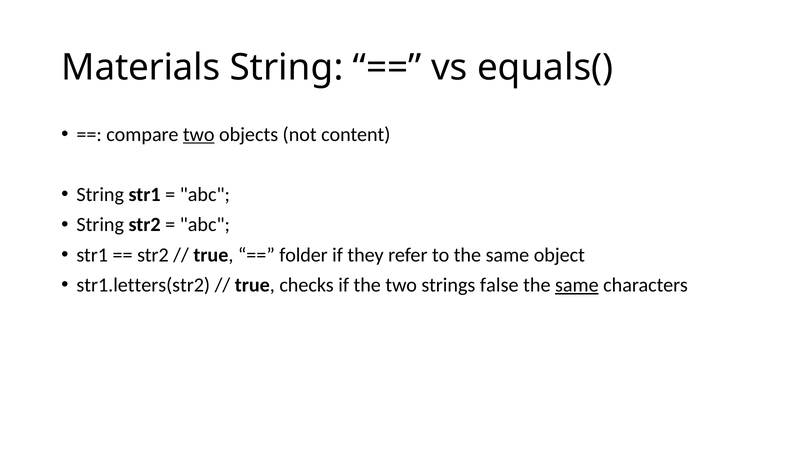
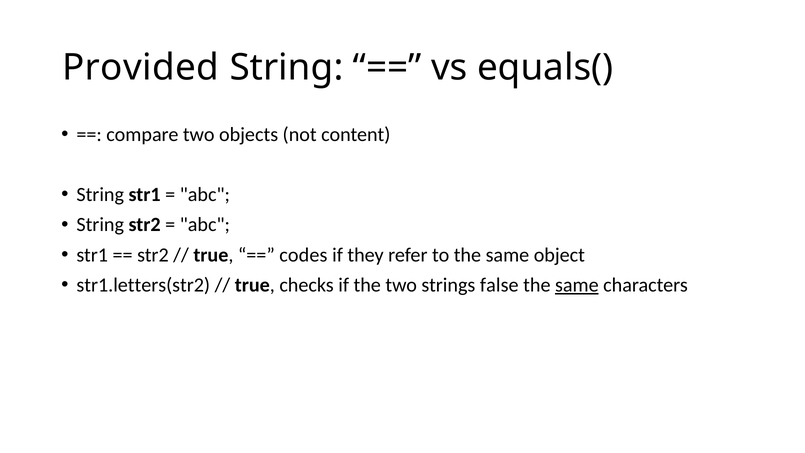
Materials: Materials -> Provided (141, 68)
two underline: present -> none (199, 134)
folder: folder -> codes (303, 255)
